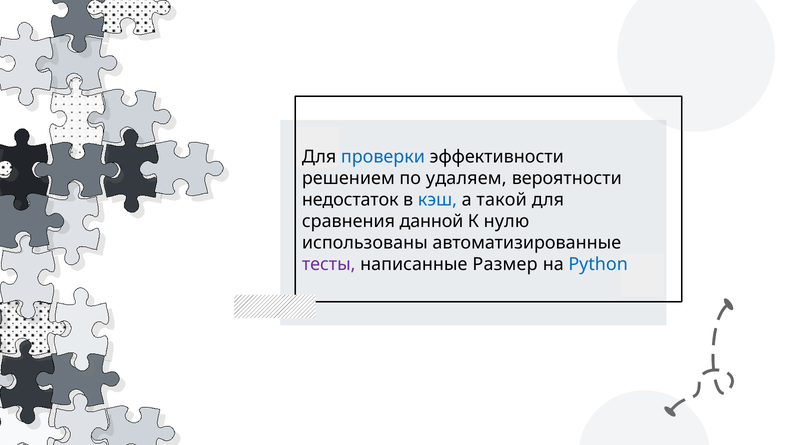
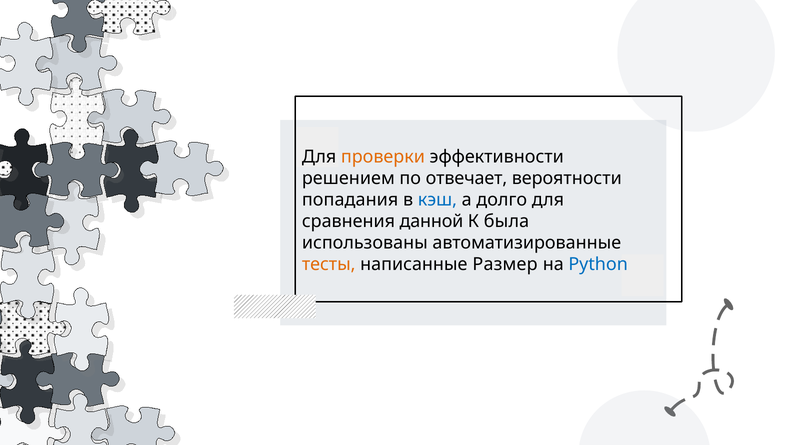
проверки colour: blue -> orange (383, 157)
удаляем: удаляем -> отвечает (466, 178)
недостаток: недостаток -> попадания (350, 200)
такой: такой -> долго (502, 200)
нулю: нулю -> была (507, 221)
тесты colour: purple -> orange (329, 264)
